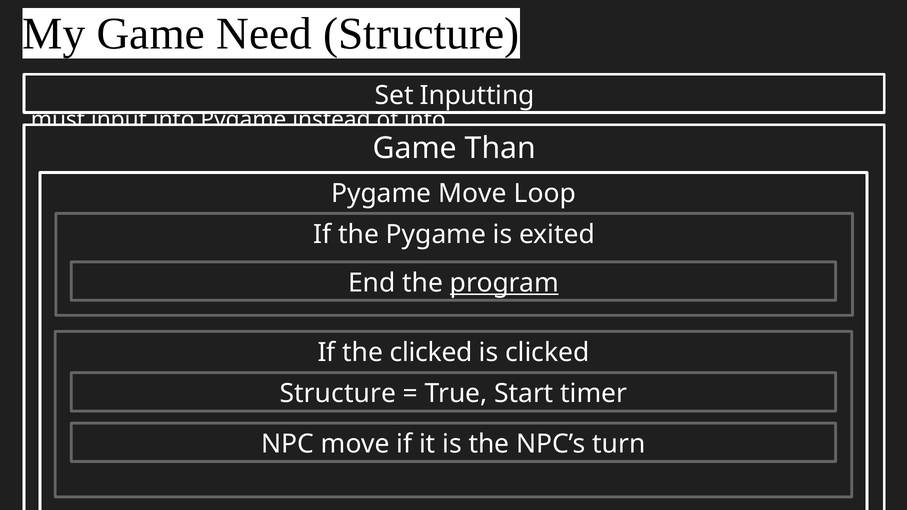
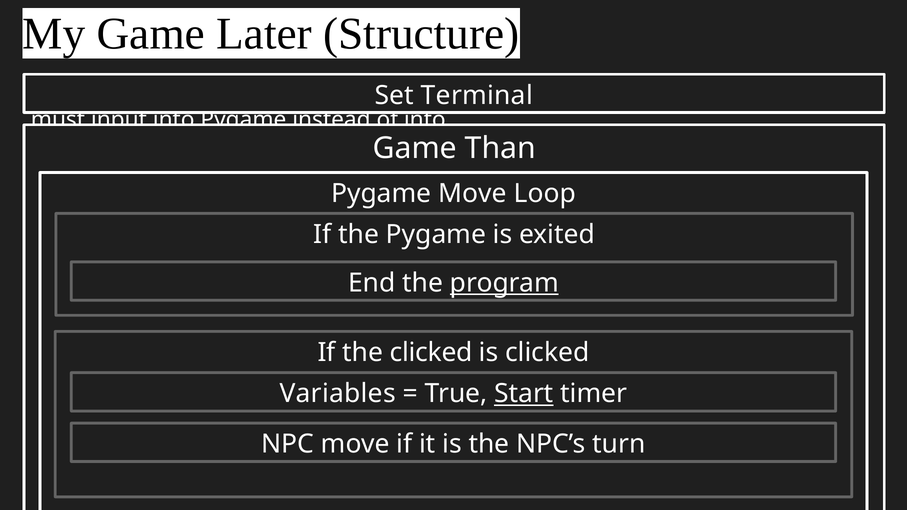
Need: Need -> Later (264, 34)
Inputting: Inputting -> Terminal (477, 95)
Structure: Structure -> Variables (338, 394)
Start underline: none -> present (524, 394)
